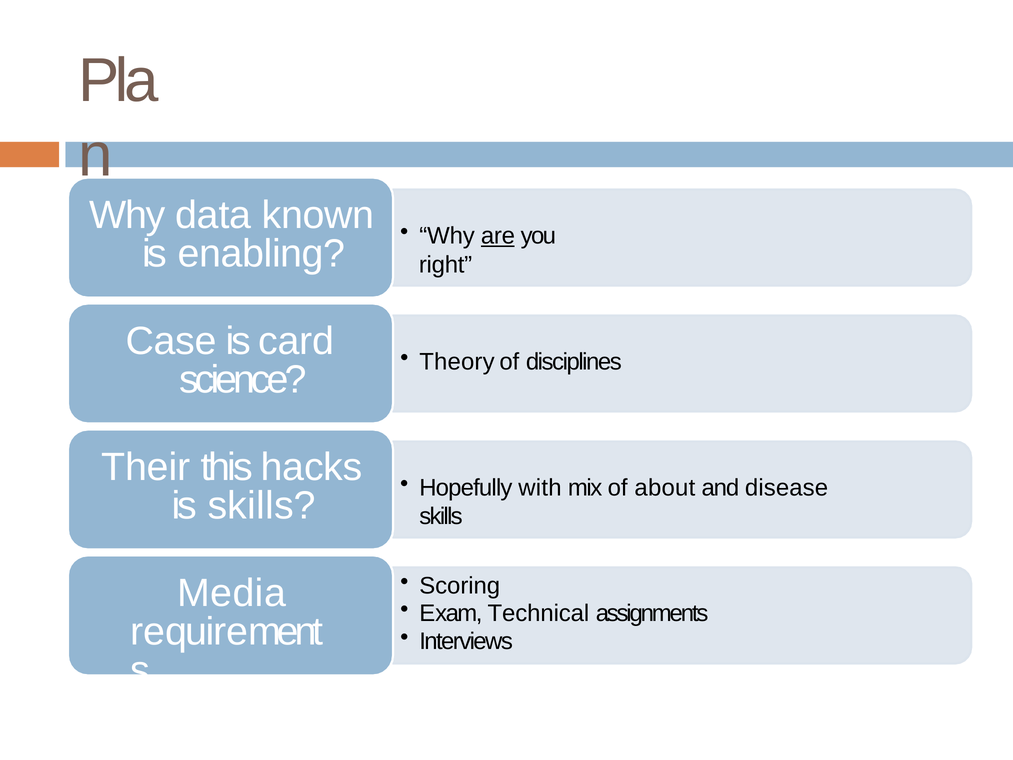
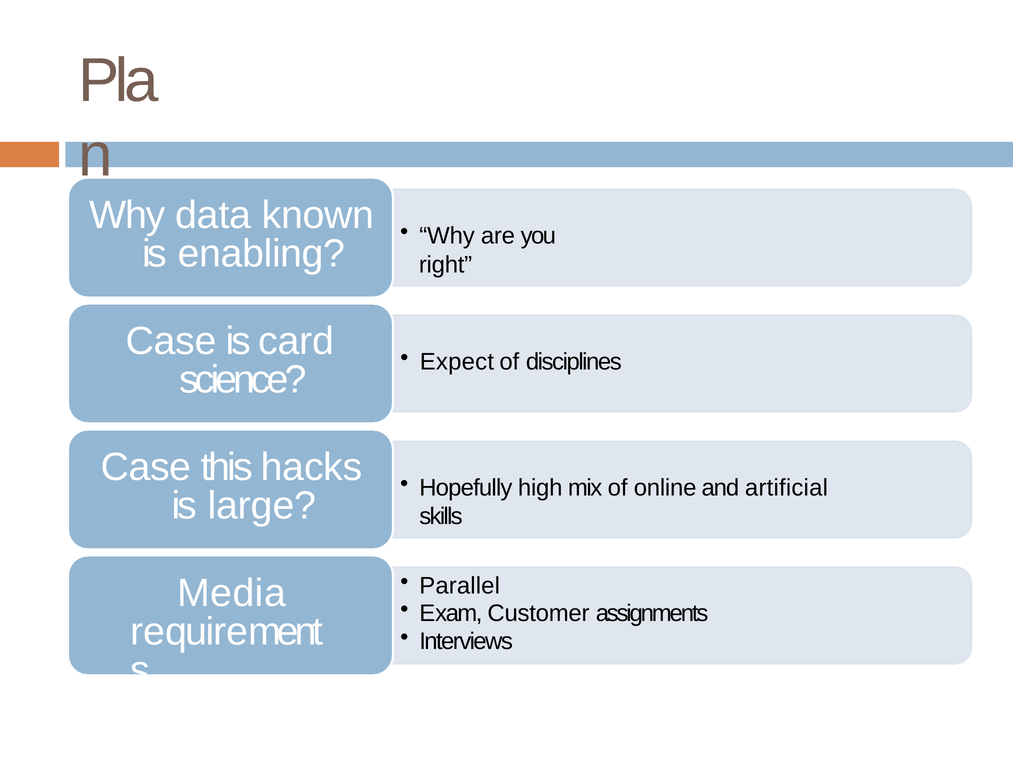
are underline: present -> none (498, 236)
Theory: Theory -> Expect (457, 362)
Their: Their -> Case (146, 467)
with: with -> high (540, 488)
about: about -> online (665, 488)
disease: disease -> artificial (786, 488)
is skills: skills -> large (262, 506)
Scoring: Scoring -> Parallel (460, 586)
Technical: Technical -> Customer (539, 613)
